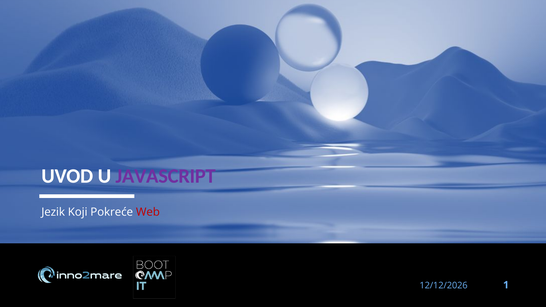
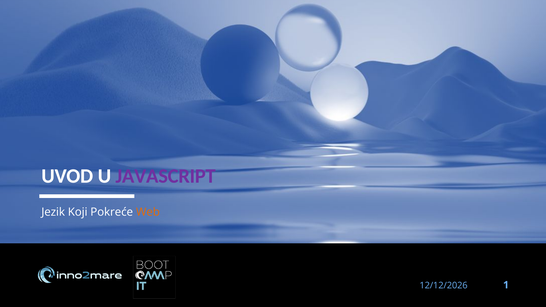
Web colour: red -> orange (148, 212)
